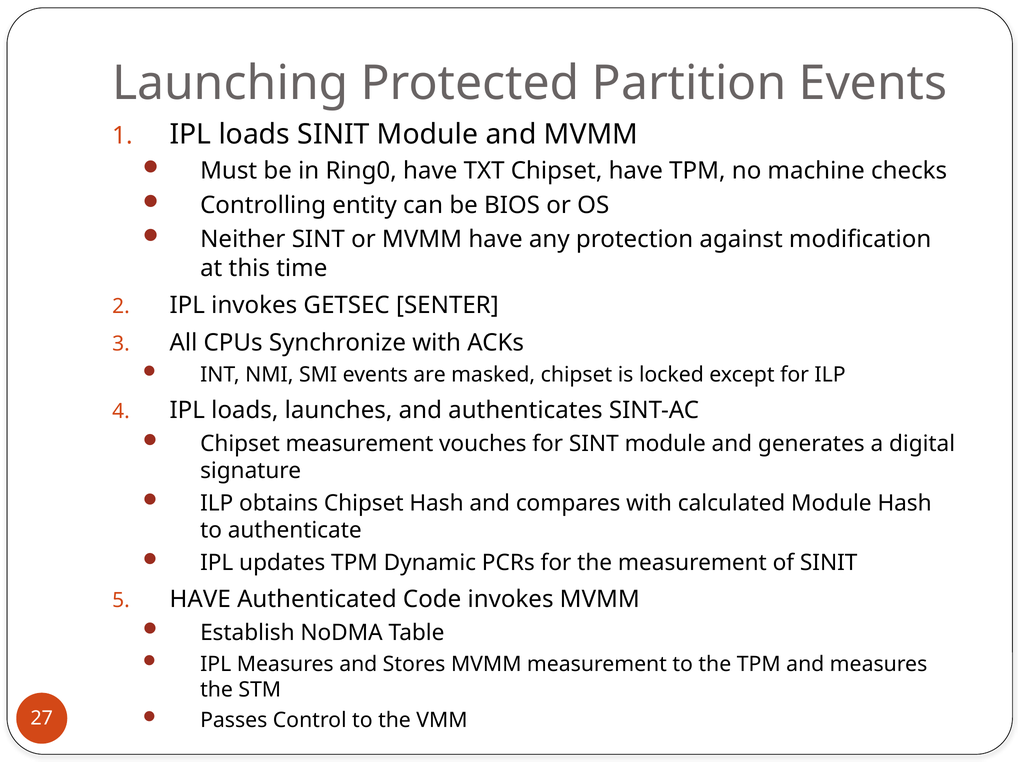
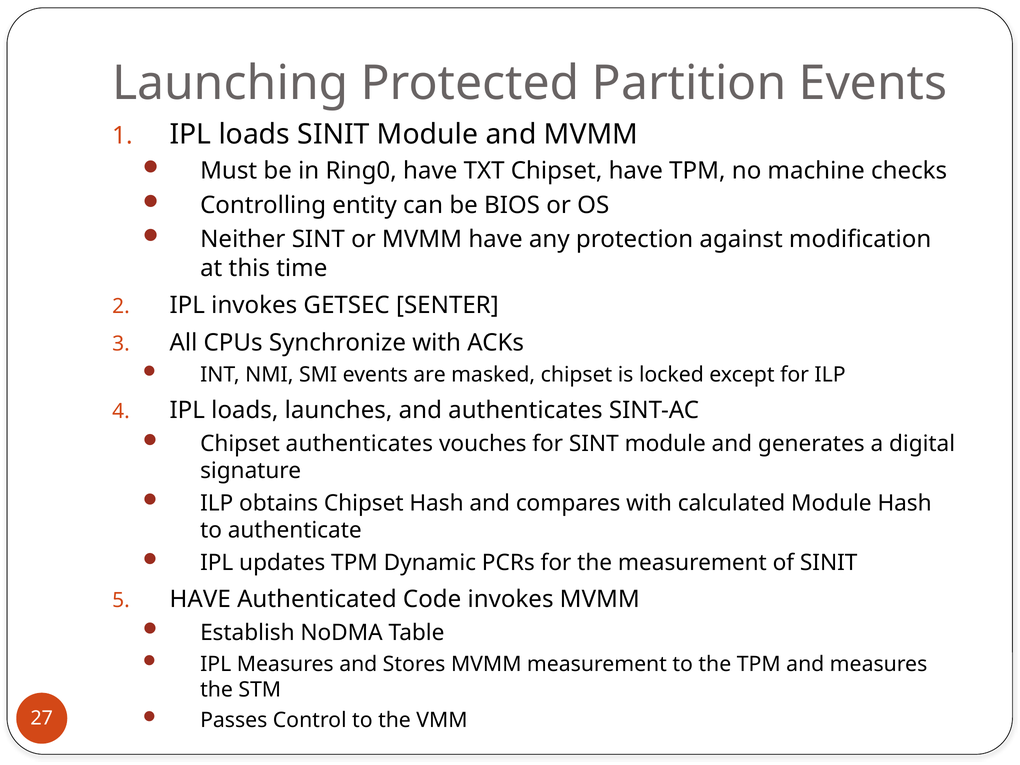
Chipset measurement: measurement -> authenticates (359, 444)
